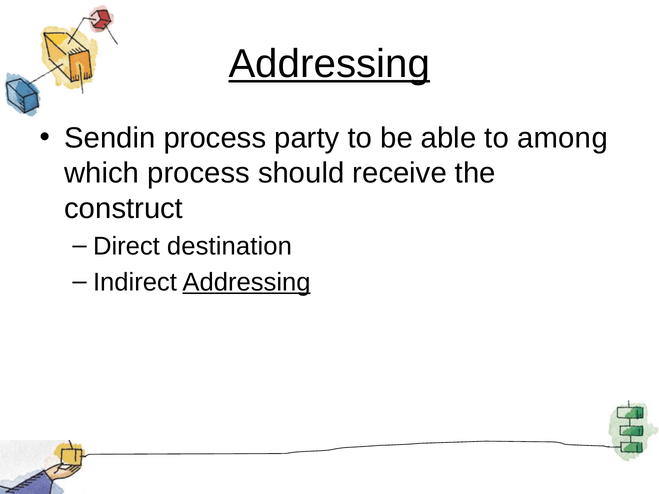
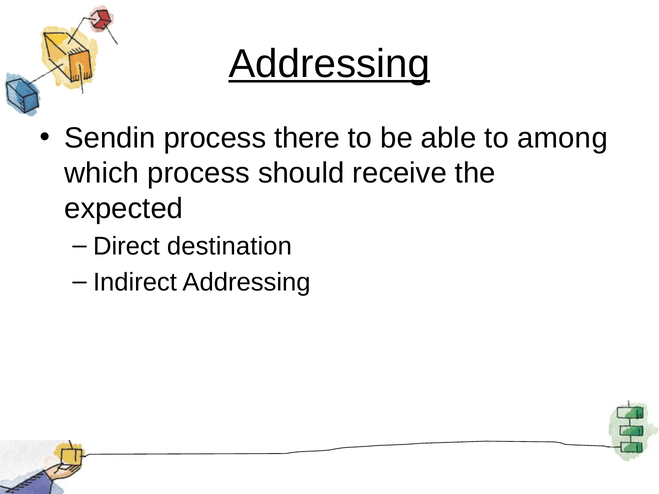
party: party -> there (307, 138)
construct: construct -> expected (124, 209)
Addressing underline: present -> none (247, 282)
